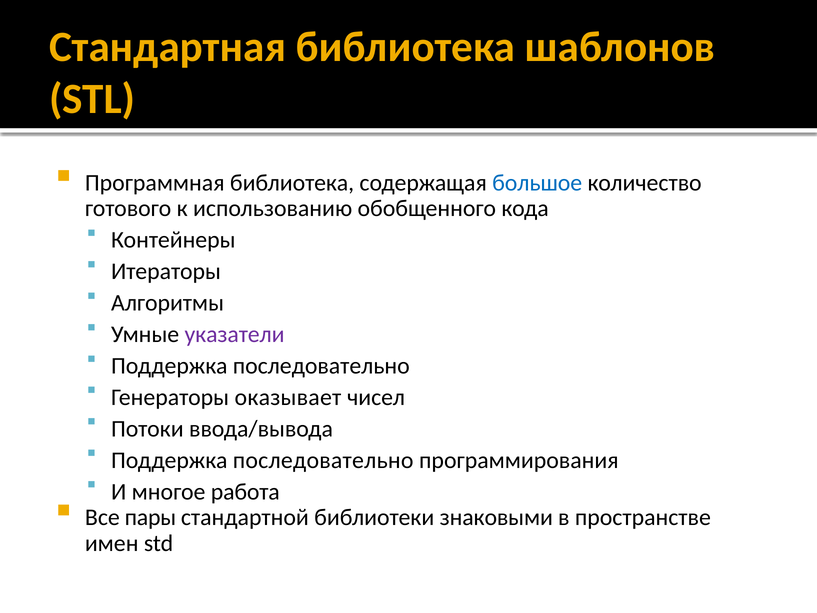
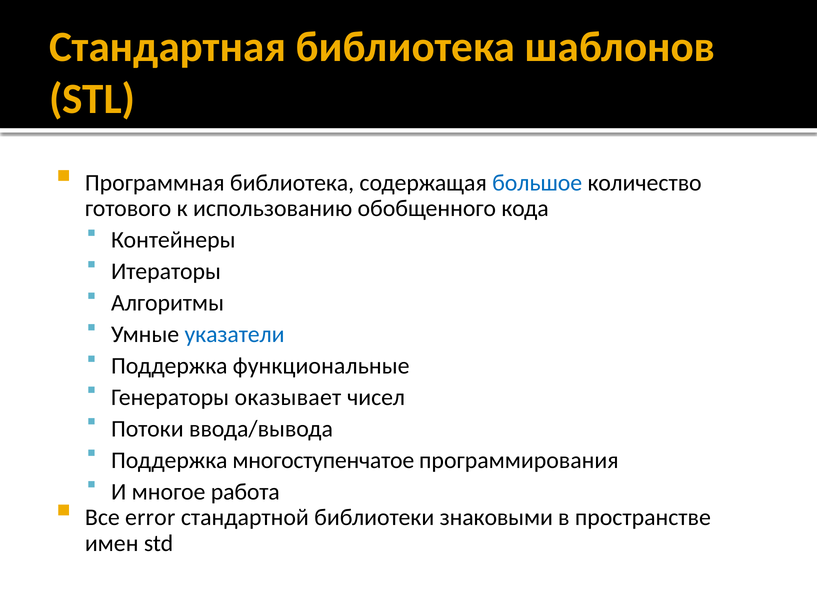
указатели colour: purple -> blue (235, 334)
последовательно: последовательно -> функциональные (321, 366)
последовательно: последовательно -> многоступенчатое (323, 460)
пары: пары -> error (150, 517)
